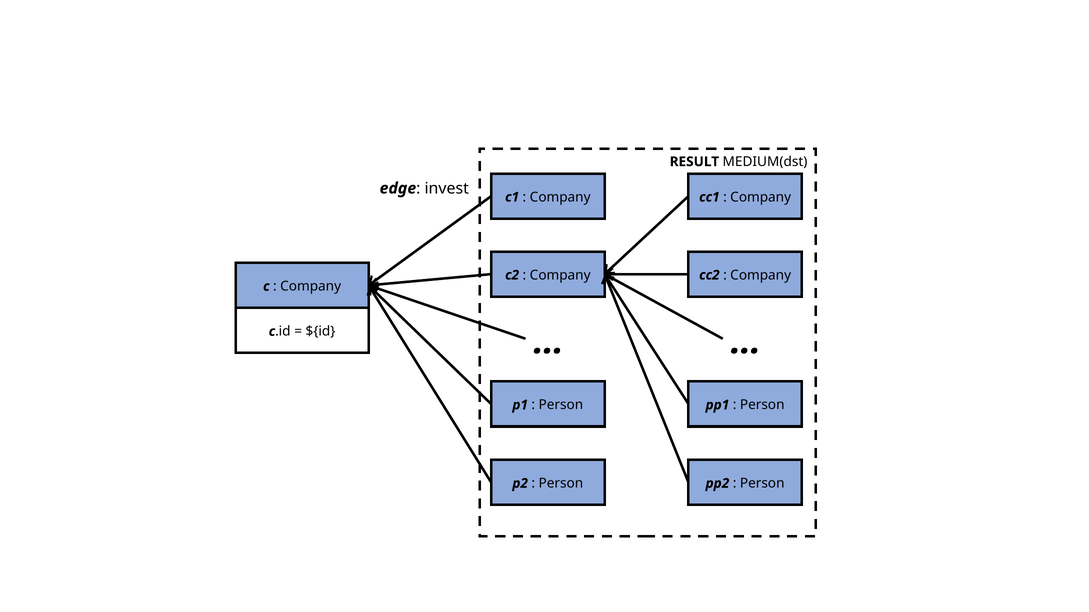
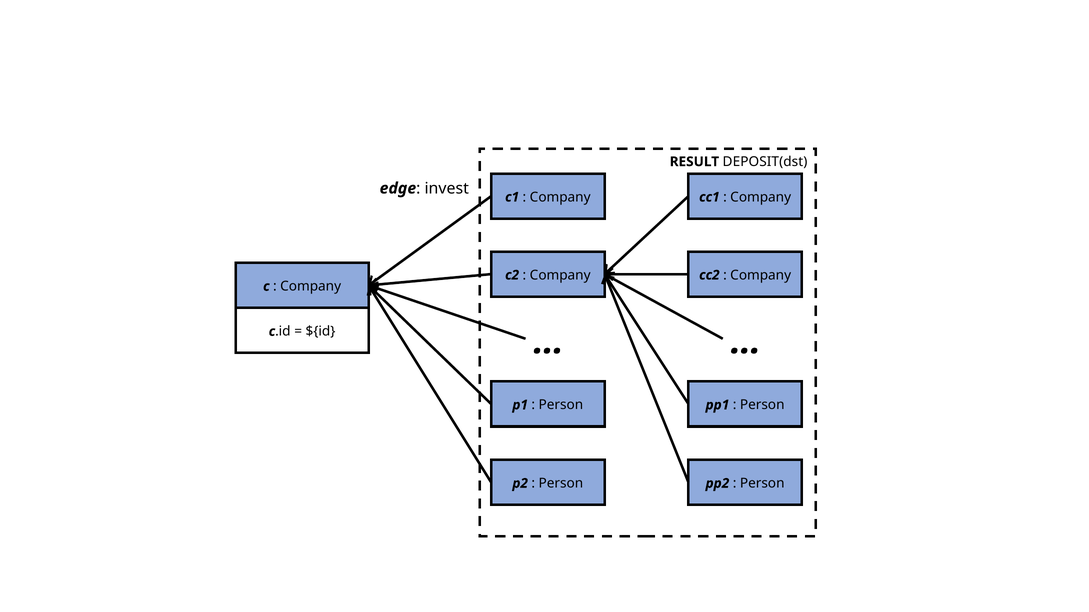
MEDIUM(dst: MEDIUM(dst -> DEPOSIT(dst (765, 162)
